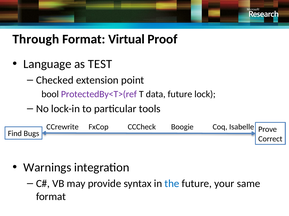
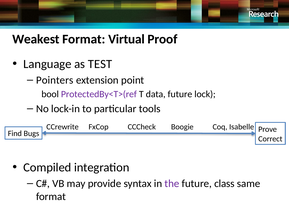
Through: Through -> Weakest (36, 39)
Checked: Checked -> Pointers (55, 80)
Warnings: Warnings -> Compiled (47, 168)
the colour: blue -> purple (172, 184)
your: your -> class (224, 184)
